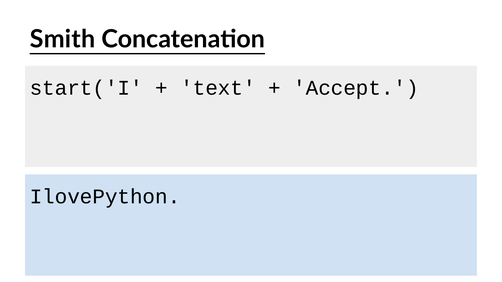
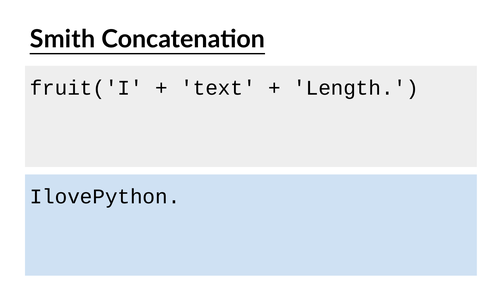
start('I: start('I -> fruit('I (86, 88)
Accept: Accept -> Length (356, 88)
